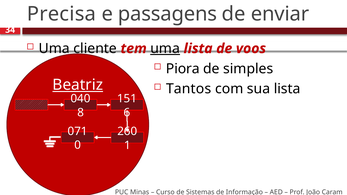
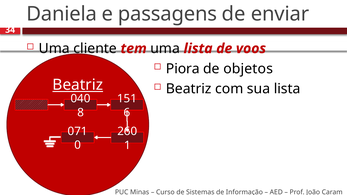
Precisa: Precisa -> Daniela (62, 14)
uma underline: present -> none (165, 49)
simples: simples -> objetos (248, 69)
Tantos: Tantos -> Beatriz (189, 89)
